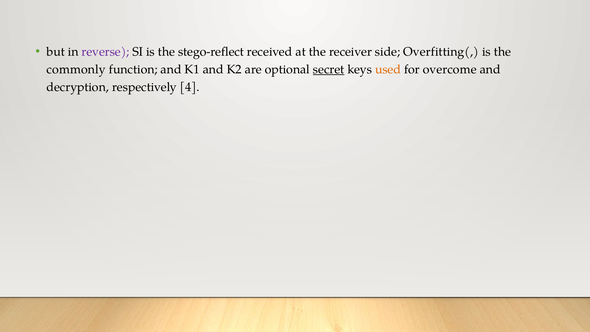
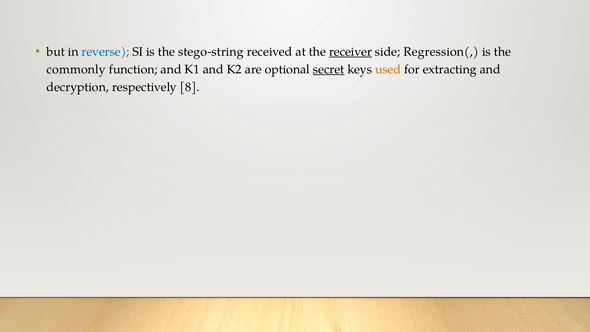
reverse colour: purple -> blue (105, 52)
stego-reflect: stego-reflect -> stego-string (211, 52)
receiver underline: none -> present (350, 52)
Overfitting(: Overfitting( -> Regression( (441, 52)
overcome: overcome -> extracting (450, 69)
4: 4 -> 8 (190, 87)
